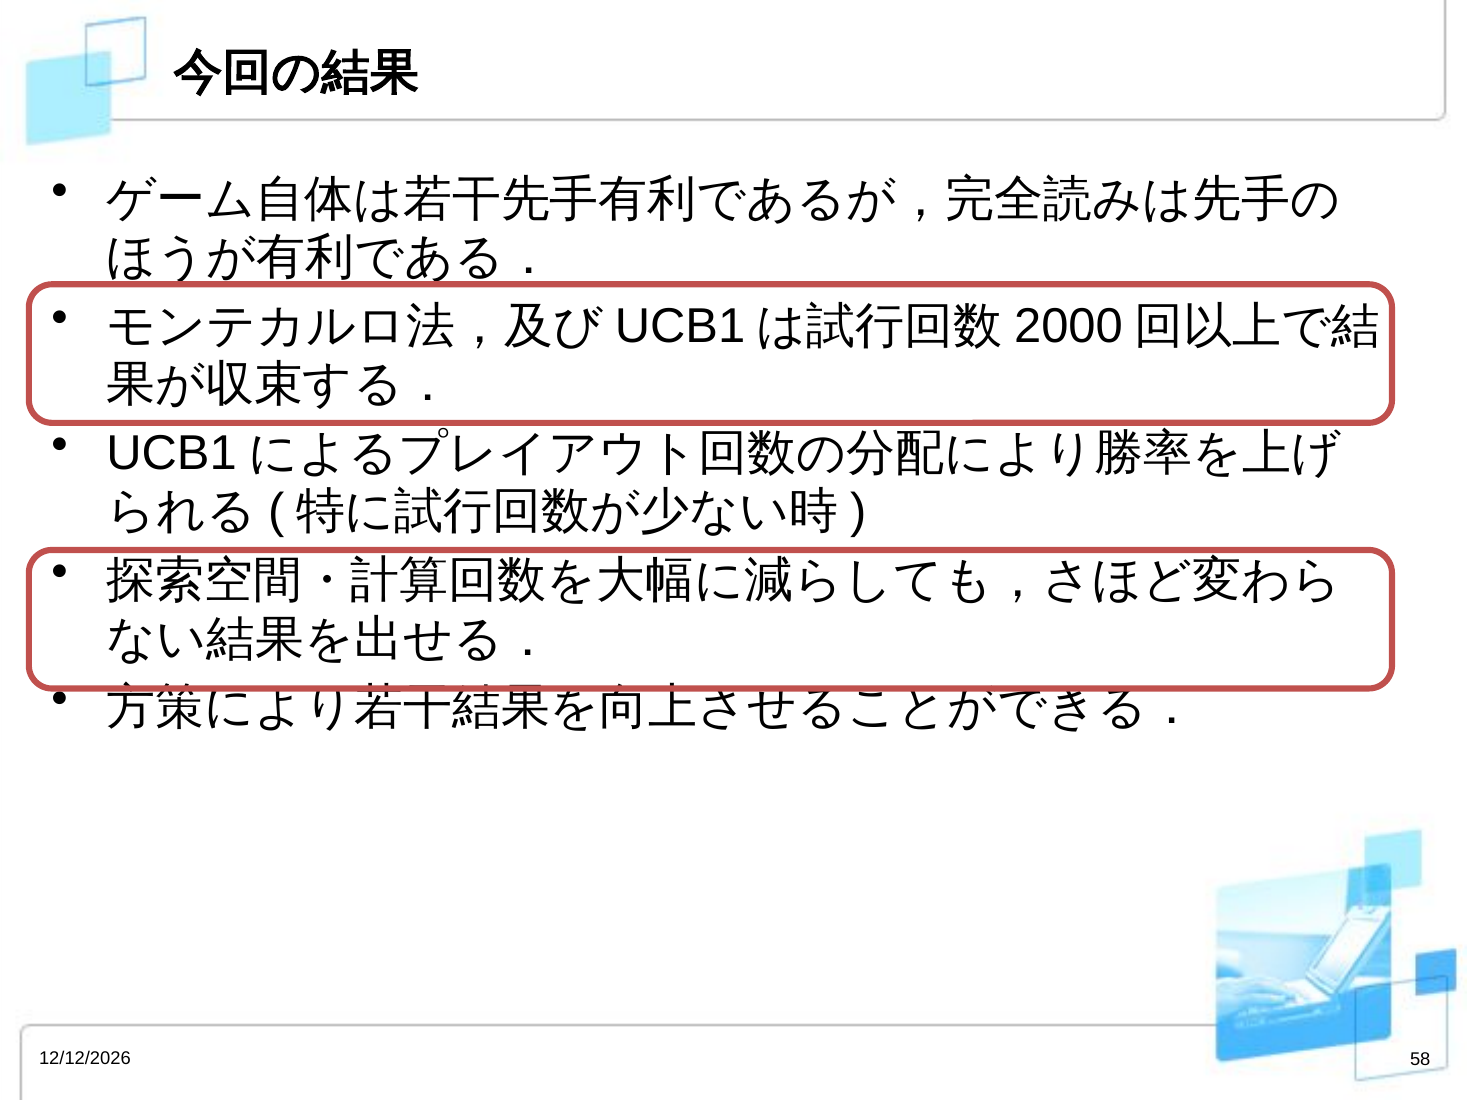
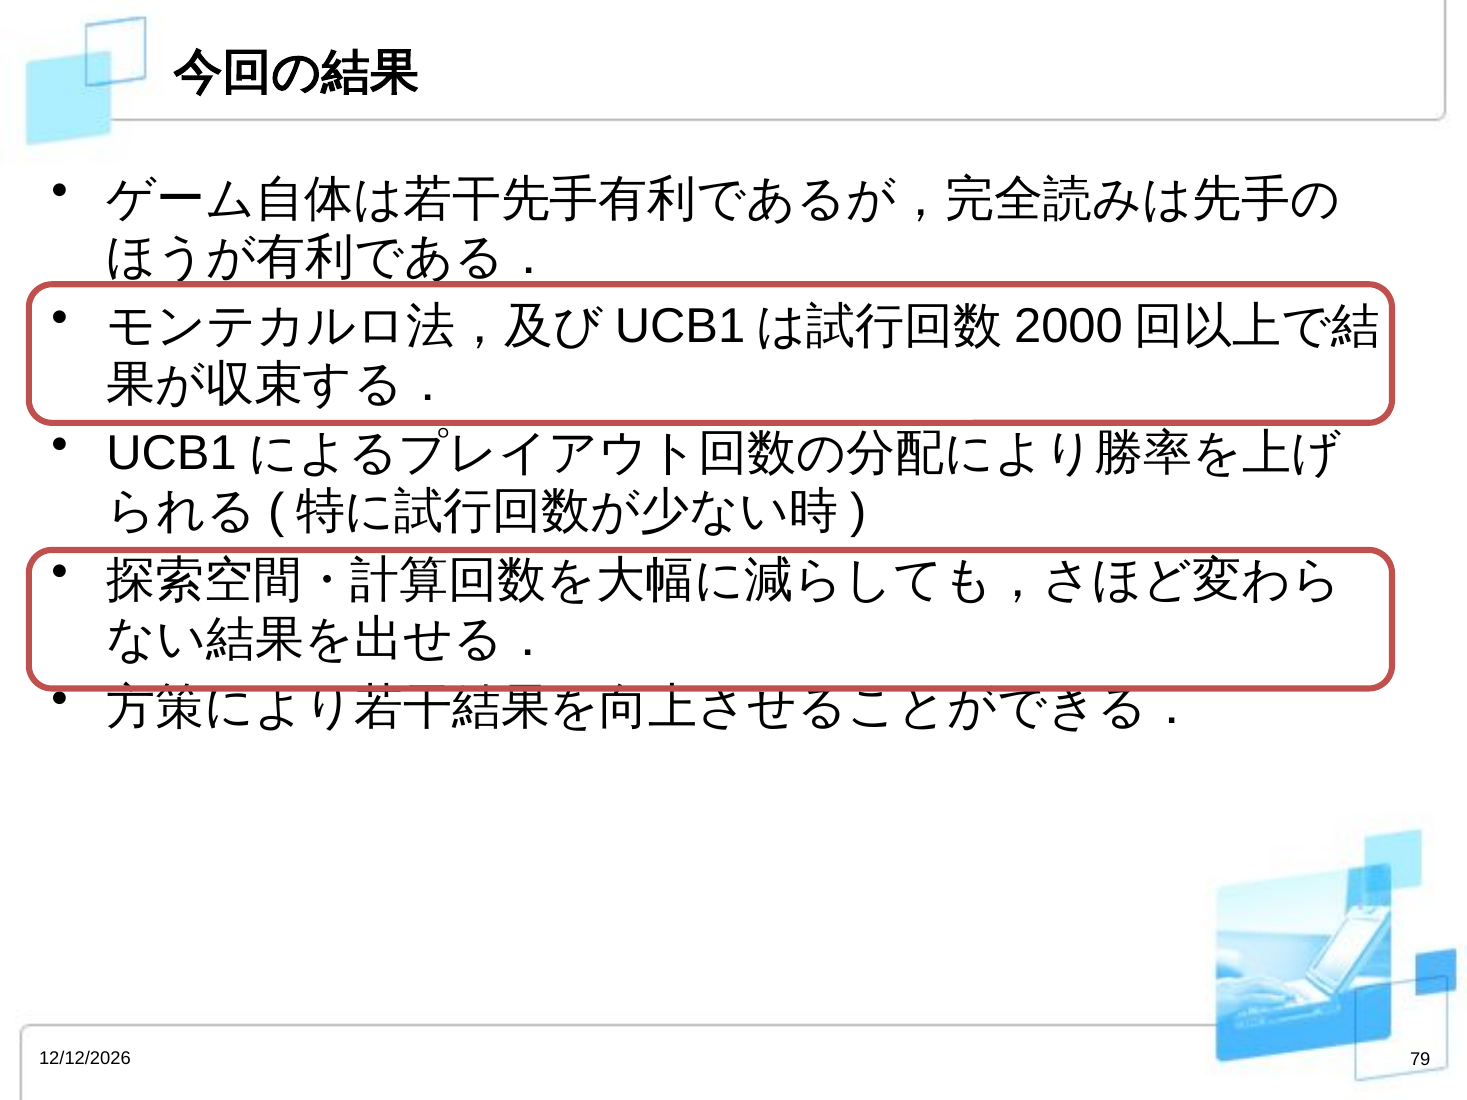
58: 58 -> 79 (1420, 1060)
